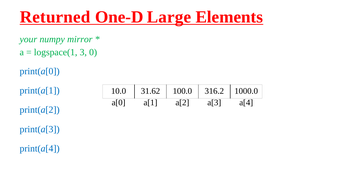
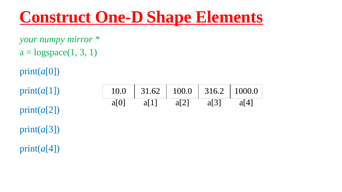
Returned: Returned -> Construct (55, 17)
Large: Large -> Shape (169, 17)
0: 0 -> 1 (93, 52)
